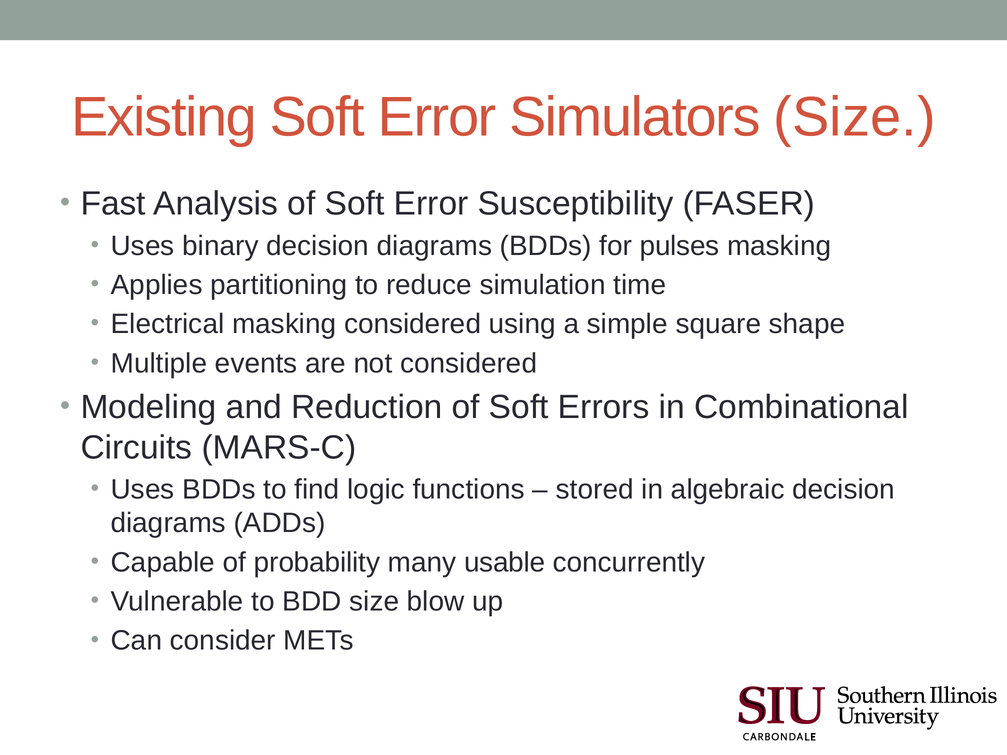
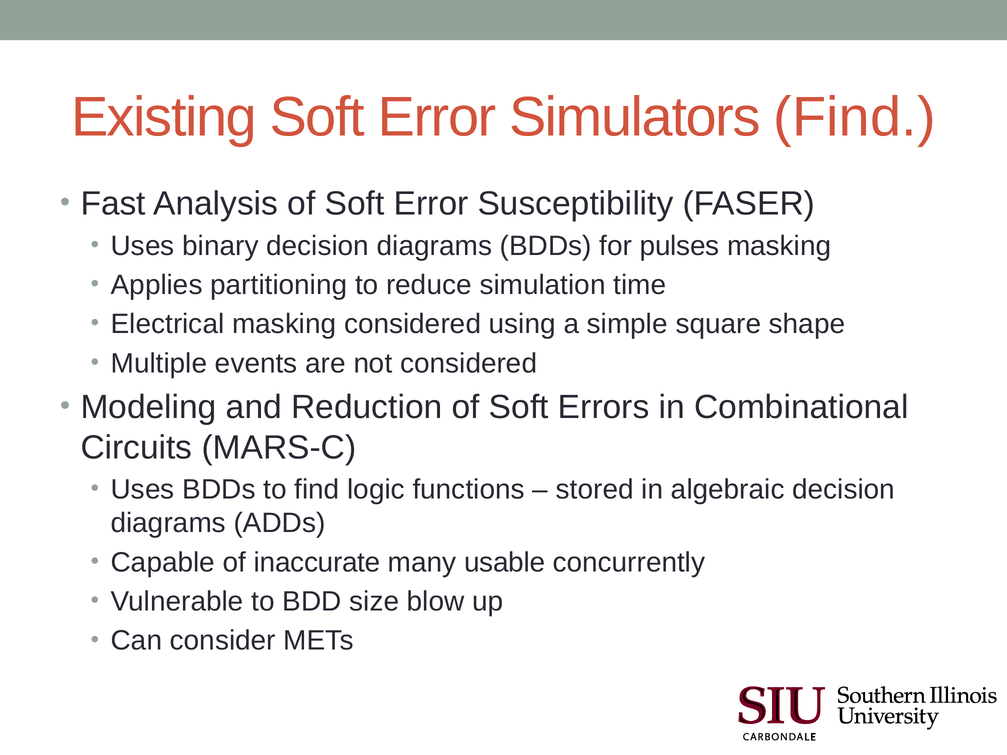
Simulators Size: Size -> Find (855, 117)
probability: probability -> inaccurate (317, 563)
